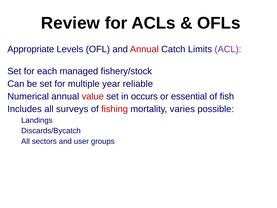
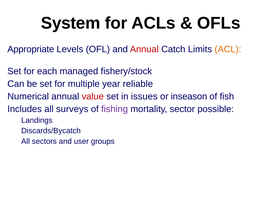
Review: Review -> System (71, 23)
ACL colour: purple -> orange (228, 49)
occurs: occurs -> issues (144, 96)
essential: essential -> inseason (189, 96)
fishing colour: red -> purple (115, 109)
varies: varies -> sector (182, 109)
